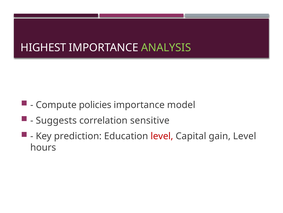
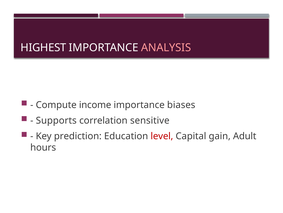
ANALYSIS colour: light green -> pink (166, 48)
policies: policies -> income (95, 105)
model: model -> biases (181, 105)
Suggests: Suggests -> Supports (56, 120)
gain Level: Level -> Adult (245, 136)
